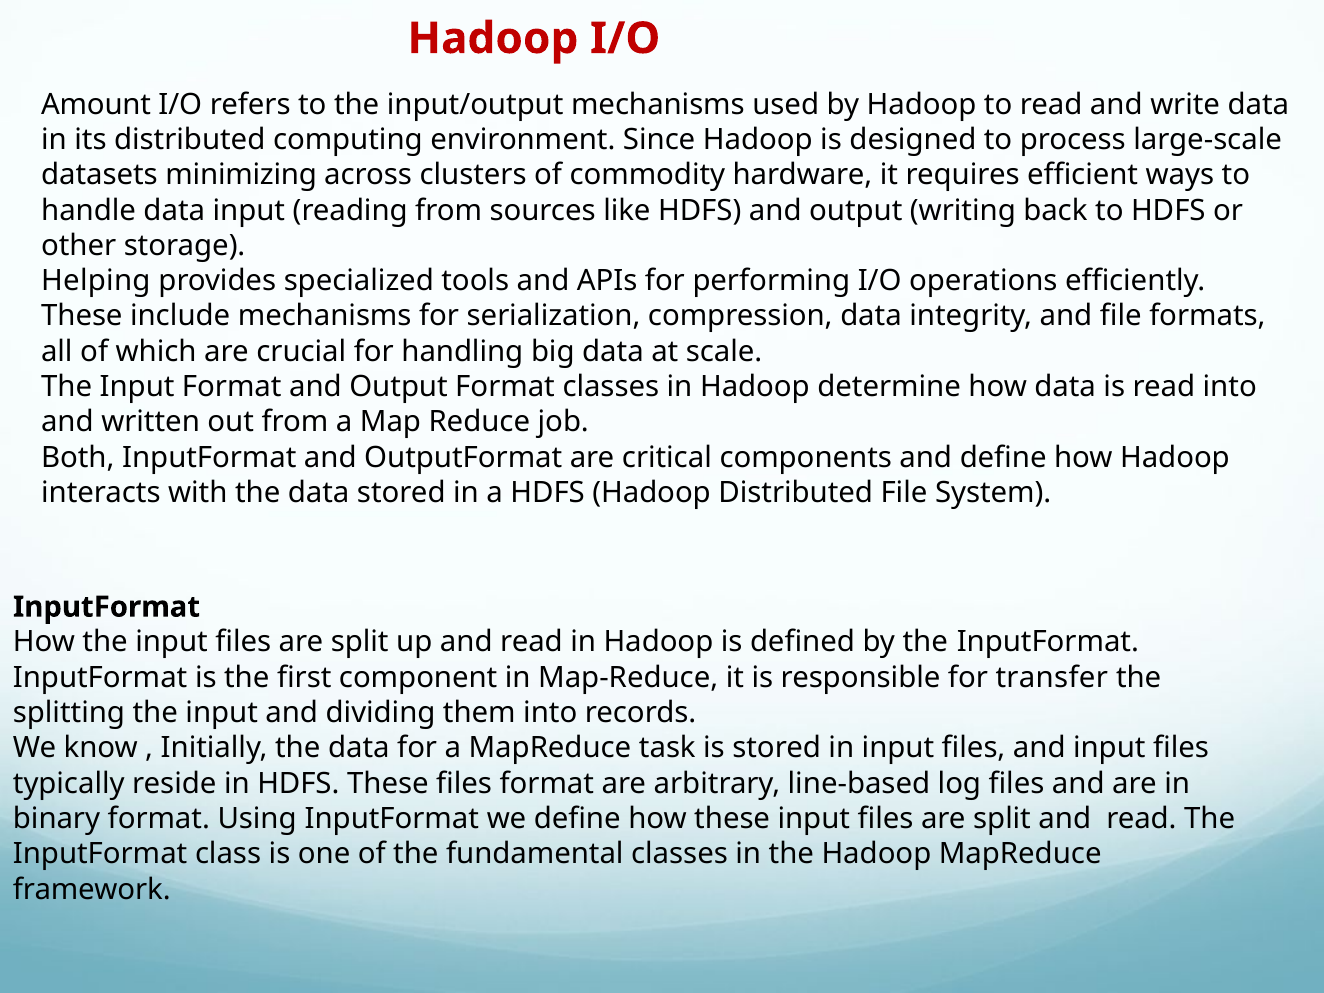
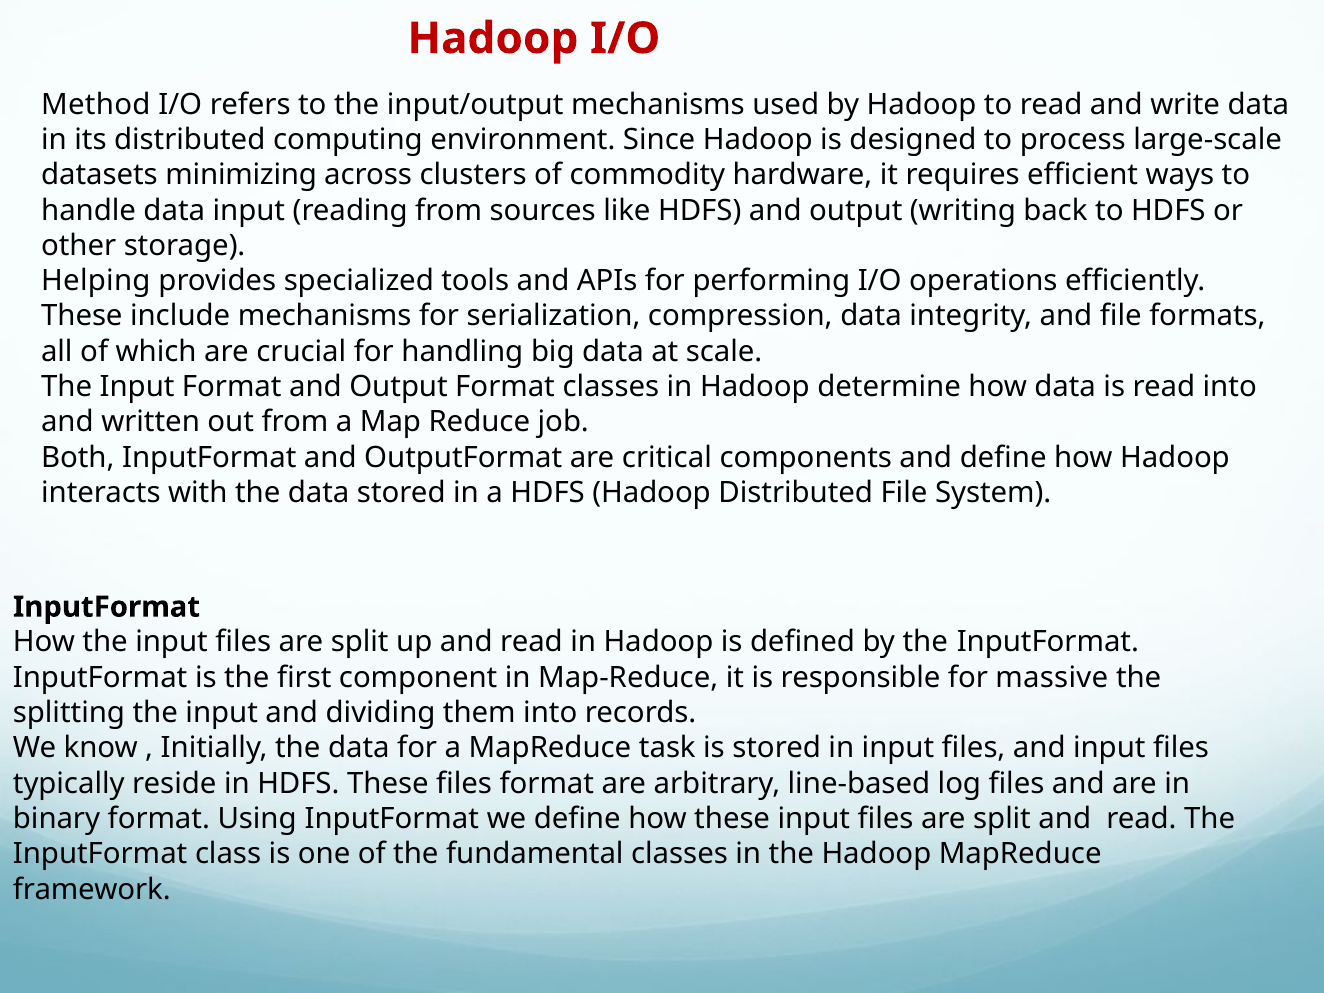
Amount: Amount -> Method (96, 105)
transfer: transfer -> massive (1052, 678)
